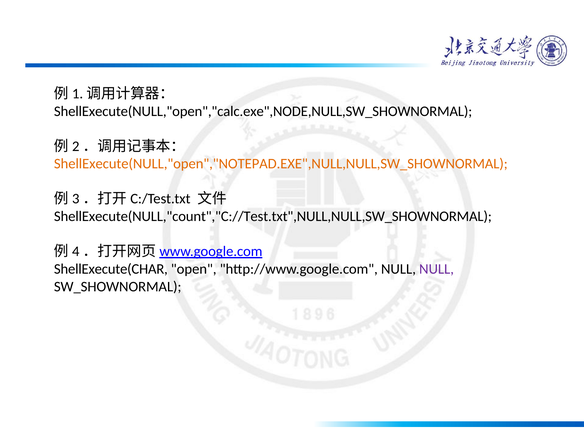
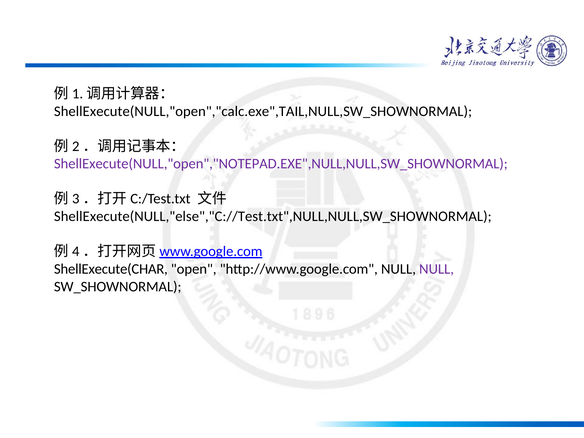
ShellExecute(NULL,"open","calc.exe",NODE,NULL,SW_SHOWNORMAL: ShellExecute(NULL,"open","calc.exe",NODE,NULL,SW_SHOWNORMAL -> ShellExecute(NULL,"open","calc.exe",TAIL,NULL,SW_SHOWNORMAL (263, 111)
ShellExecute(NULL,"open","NOTEPAD.EXE",NULL,NULL,SW_SHOWNORMAL colour: orange -> purple (281, 164)
ShellExecute(NULL,"count","C://Test.txt",NULL,NULL,SW_SHOWNORMAL: ShellExecute(NULL,"count","C://Test.txt",NULL,NULL,SW_SHOWNORMAL -> ShellExecute(NULL,"else","C://Test.txt",NULL,NULL,SW_SHOWNORMAL (273, 216)
